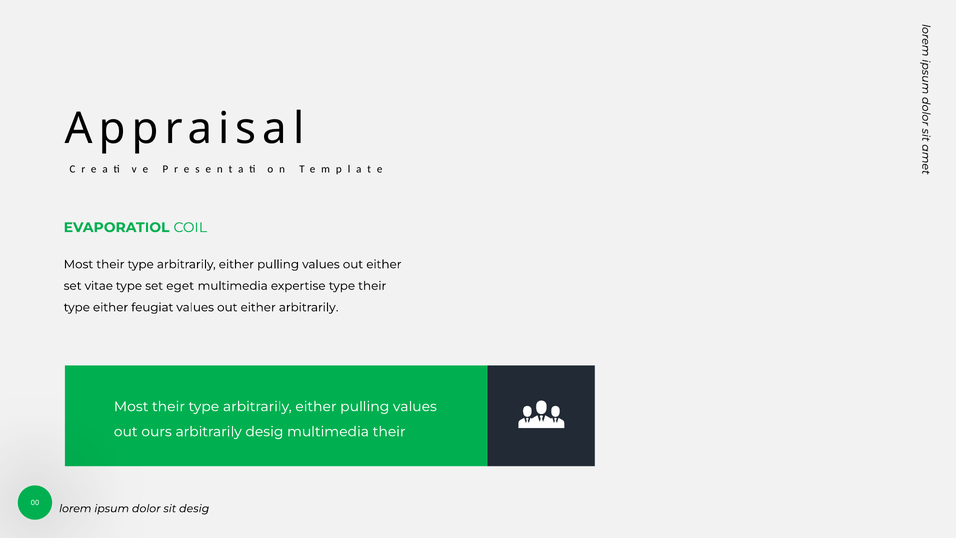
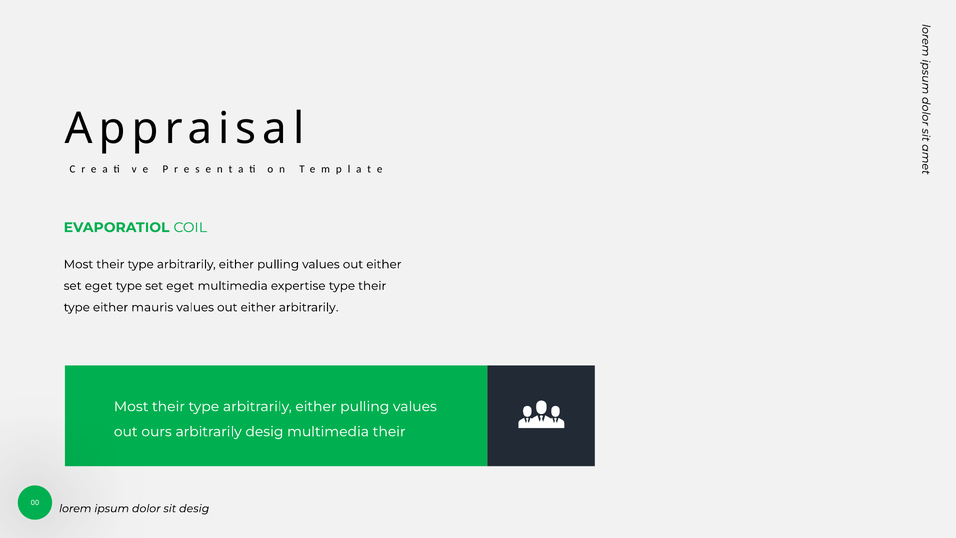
vitae: vitae -> eget (99, 286)
feugiat: feugiat -> mauris (152, 307)
